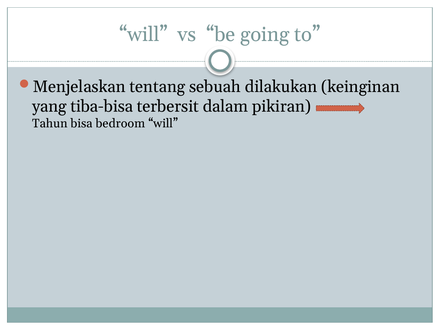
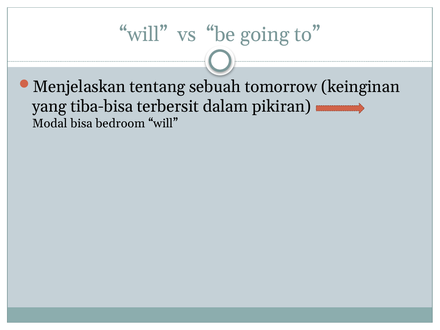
dilakukan: dilakukan -> tomorrow (281, 87)
Tahun: Tahun -> Modal (50, 123)
